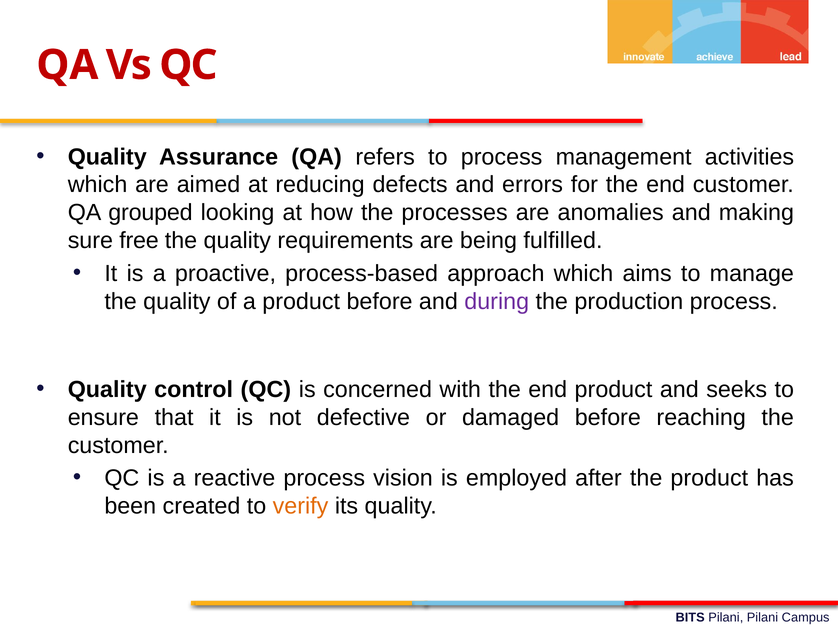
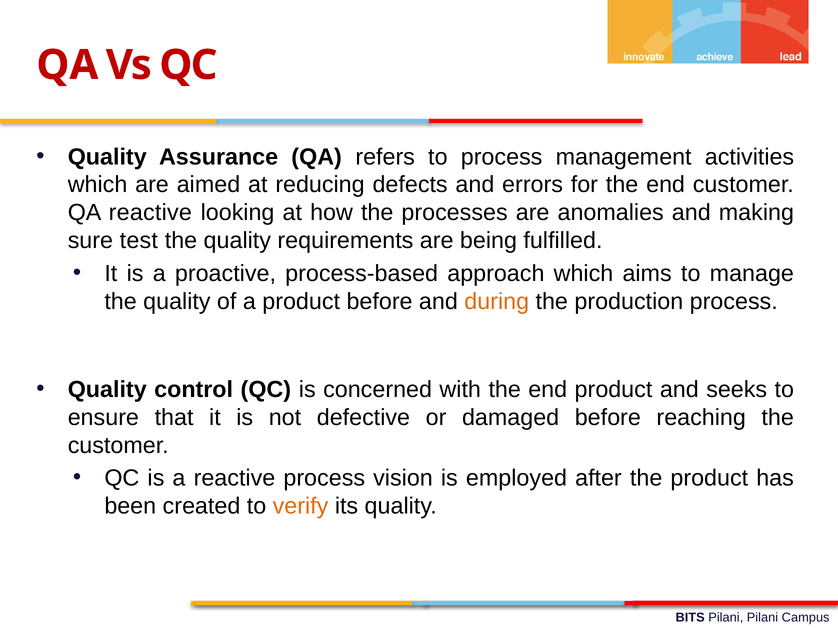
QA grouped: grouped -> reactive (150, 213)
free: free -> test (139, 241)
during colour: purple -> orange (497, 301)
